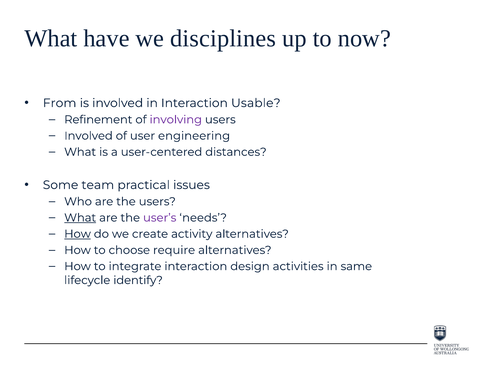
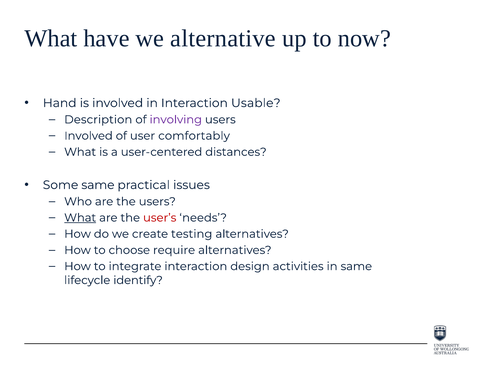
disciplines: disciplines -> alternative (223, 38)
From: From -> Hand (60, 103)
Refinement: Refinement -> Description (98, 120)
engineering: engineering -> comfortably (194, 136)
Some team: team -> same (98, 185)
user’s colour: purple -> red (160, 218)
How underline: present -> none (78, 234)
activity: activity -> testing (192, 234)
